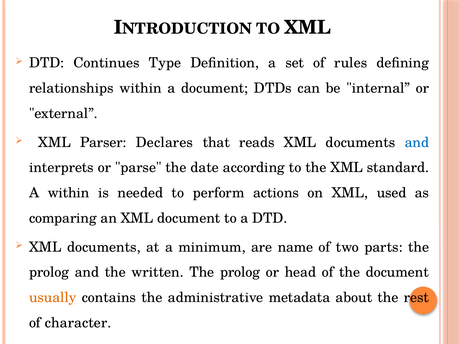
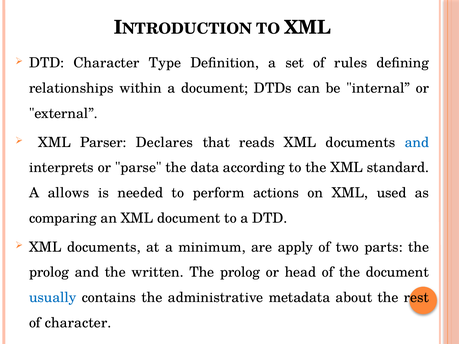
DTD Continues: Continues -> Character (106, 63)
date: date -> data (205, 168)
A within: within -> allows (69, 193)
name: name -> apply (295, 247)
usually colour: orange -> blue (53, 298)
